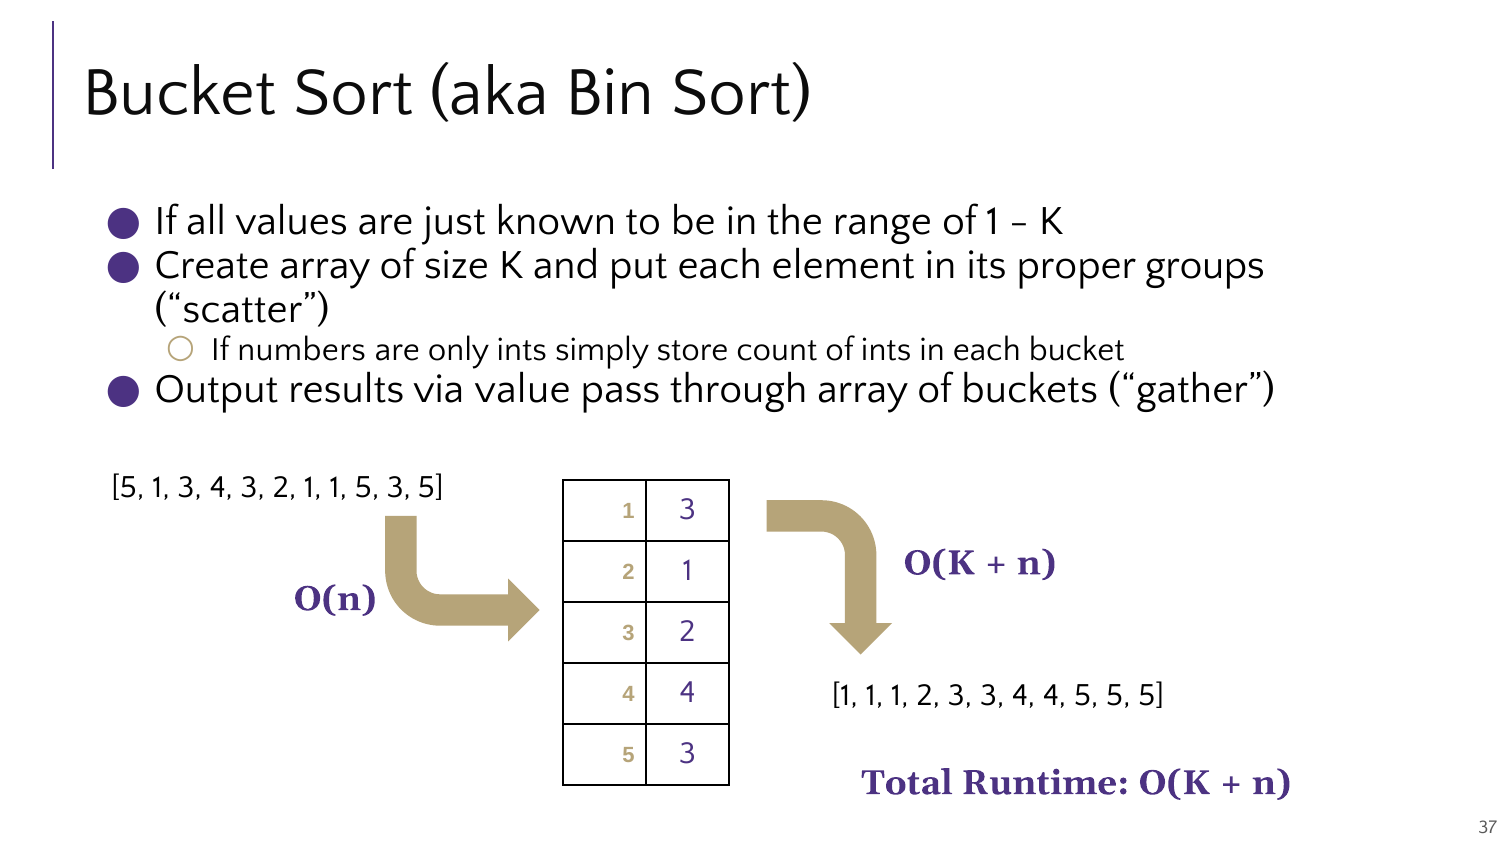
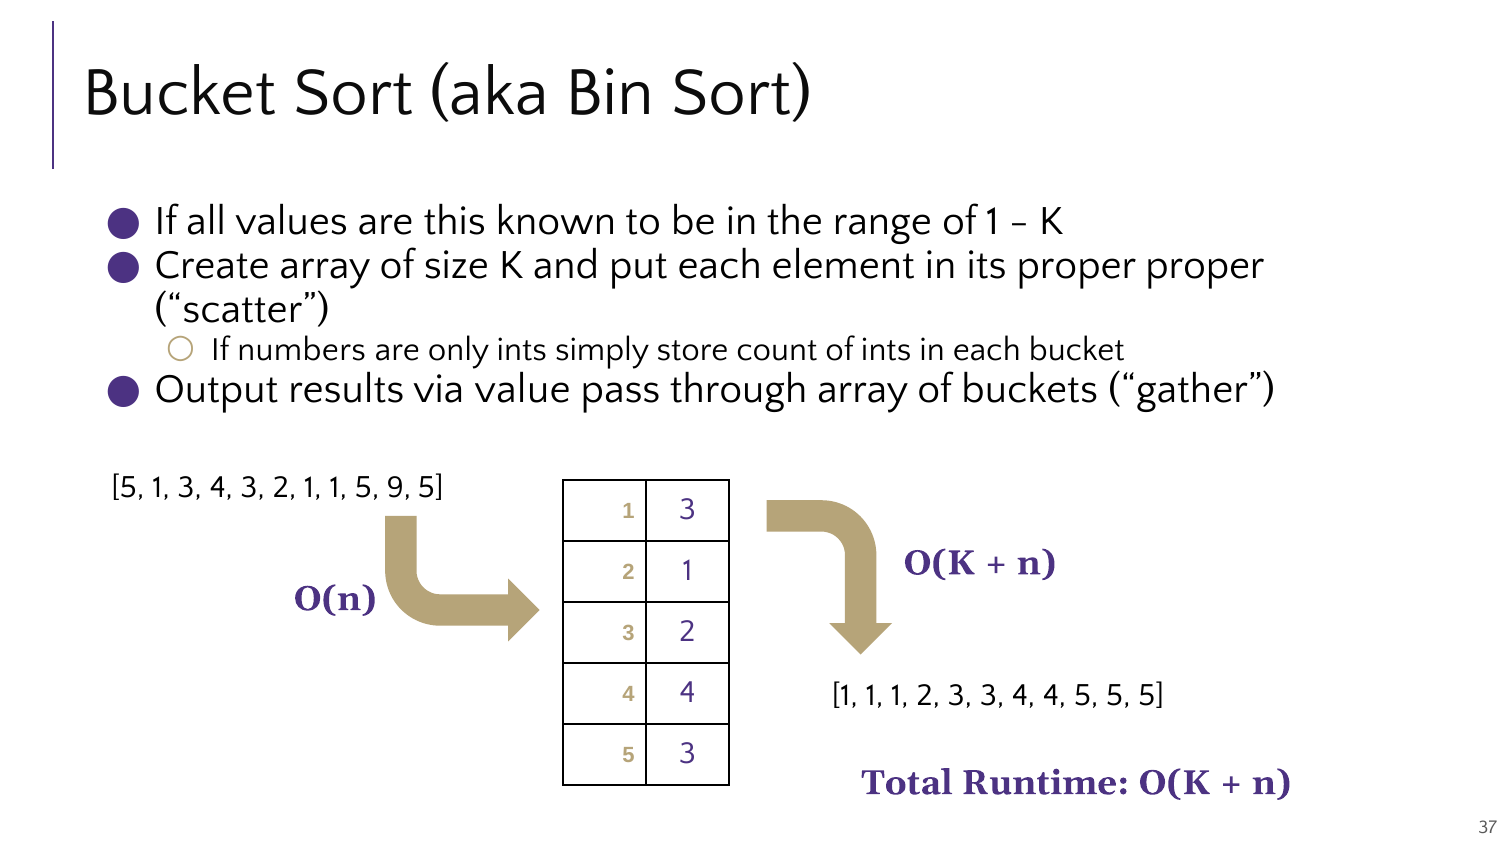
just: just -> this (455, 221)
proper groups: groups -> proper (1205, 265)
1 5 3: 3 -> 9 (399, 487)
